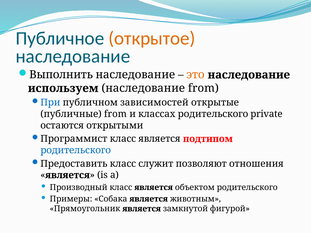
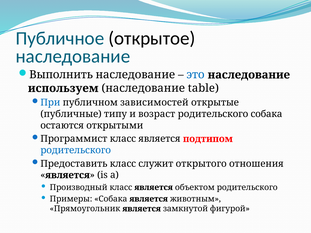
открытое colour: orange -> black (152, 38)
это colour: orange -> blue (196, 75)
наследование from: from -> table (203, 88)
публичные from: from -> типу (115, 114)
классах: классах -> возраст (157, 114)
родительского private: private -> собака (267, 114)
позволяют: позволяют -> открытого (201, 164)
